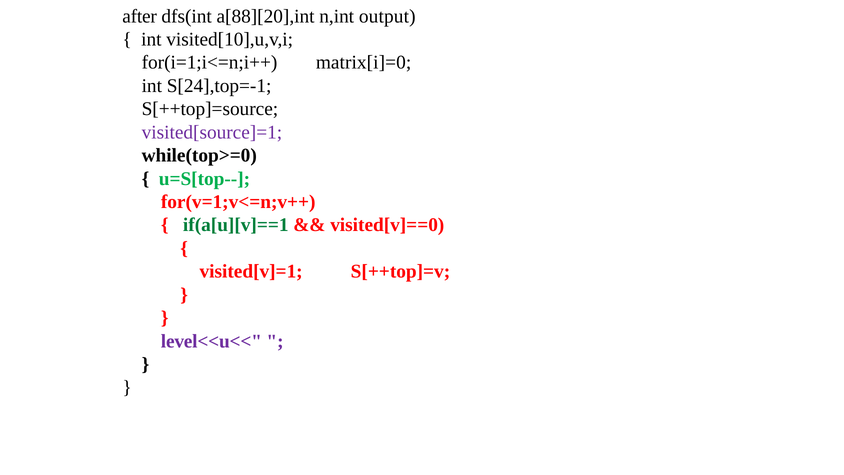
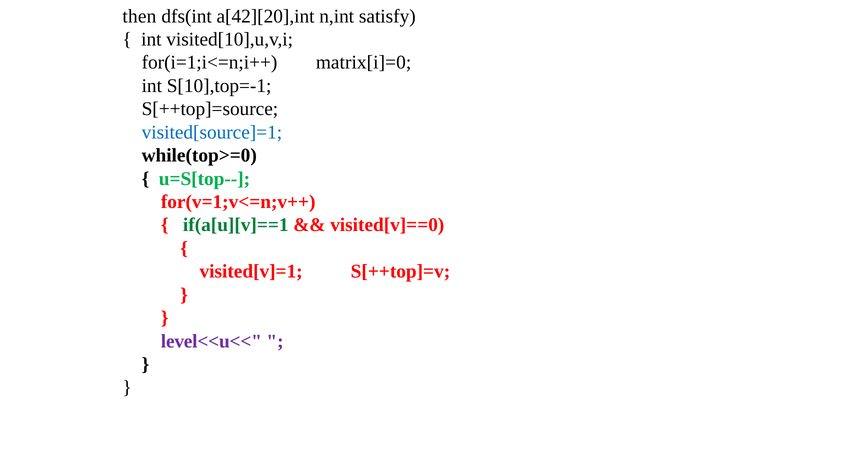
after: after -> then (139, 16)
a[88][20],int: a[88][20],int -> a[42][20],int (266, 16)
output: output -> satisfy (387, 16)
S[24],top=-1: S[24],top=-1 -> S[10],top=-1 (219, 86)
visited[source]=1 colour: purple -> blue (212, 132)
